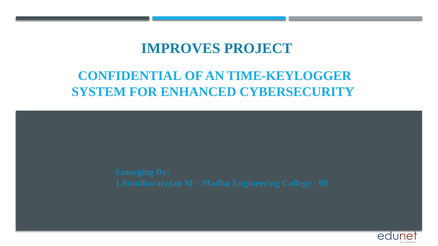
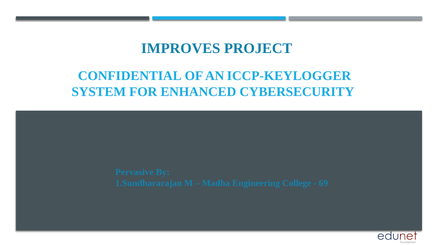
TIME-KEYLOGGER: TIME-KEYLOGGER -> ICCP-KEYLOGGER (289, 76)
Emerging: Emerging -> Pervasive (134, 173)
